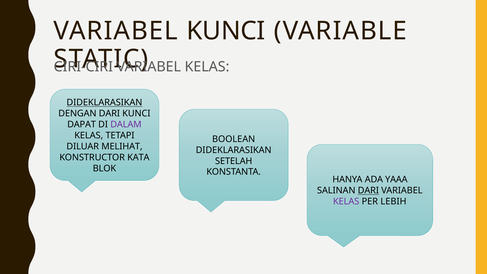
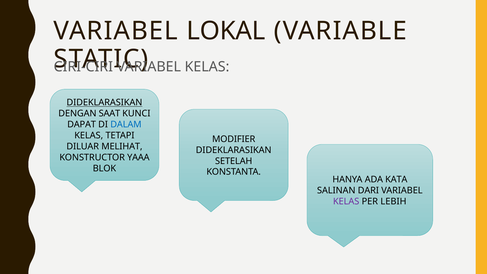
VARIABEL KUNCI: KUNCI -> LOKAL (226, 31)
DENGAN DARI: DARI -> SAAT (109, 114)
DALAM colour: purple -> blue (126, 124)
BOOLEAN: BOOLEAN -> MODIFIER (234, 139)
KATA: KATA -> YAAA (138, 157)
YAAA: YAAA -> KATA (396, 180)
DARI underline: present -> none (368, 191)
